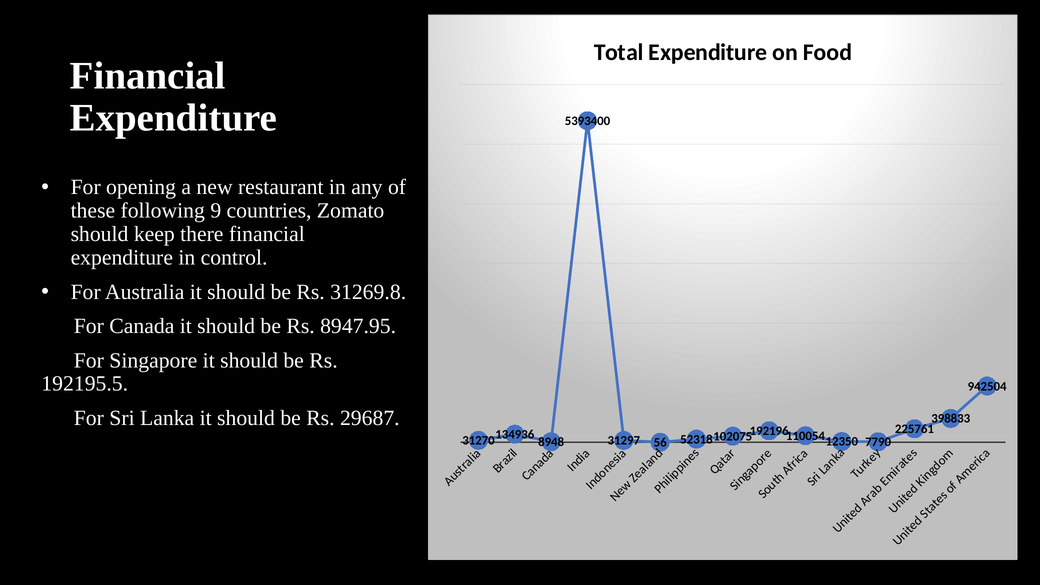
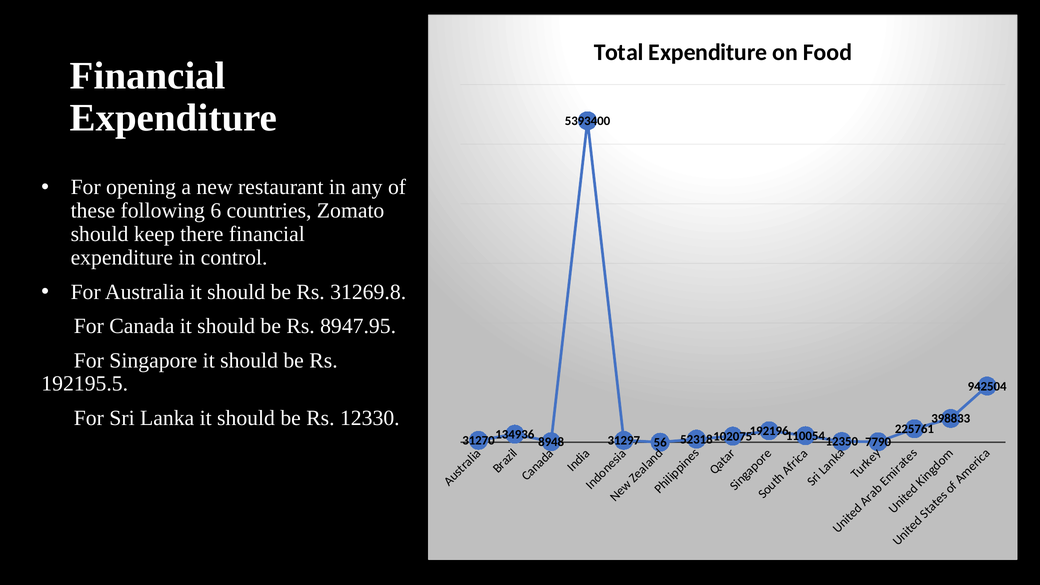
9: 9 -> 6 (216, 211)
29687: 29687 -> 12330 (370, 418)
